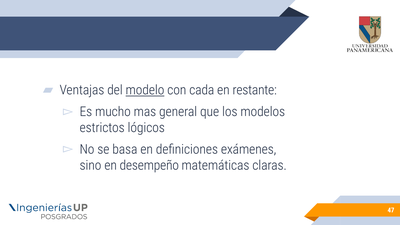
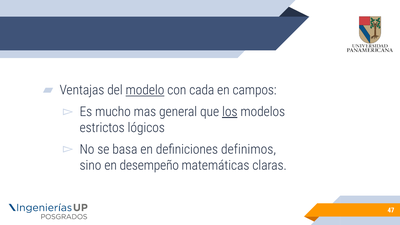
restante: restante -> campos (255, 90)
los underline: none -> present (230, 112)
exámenes: exámenes -> definimos (249, 149)
